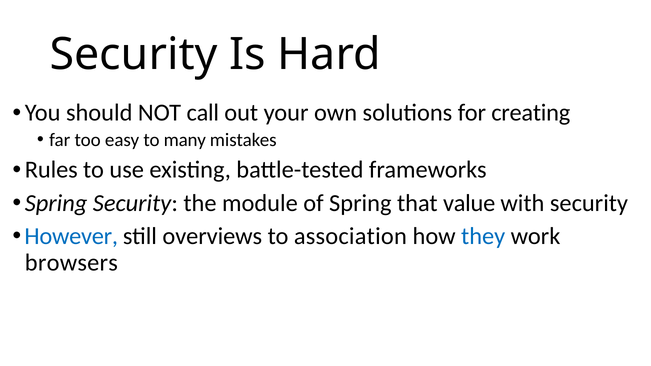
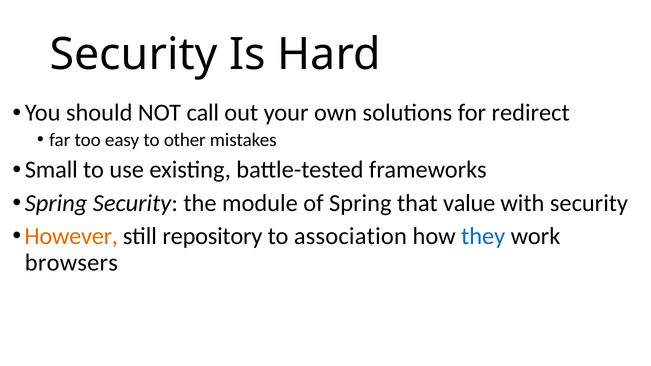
creating: creating -> redirect (531, 113)
many: many -> other (185, 140)
Rules: Rules -> Small (51, 170)
However colour: blue -> orange (71, 236)
overviews: overviews -> repository (212, 236)
